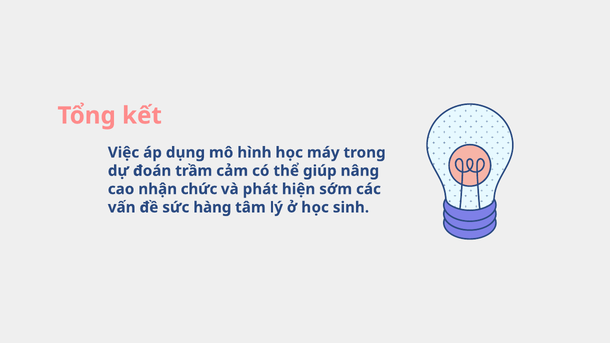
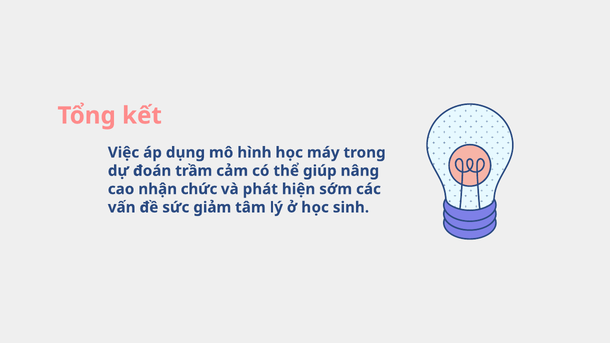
hàng: hàng -> giảm (212, 207)
